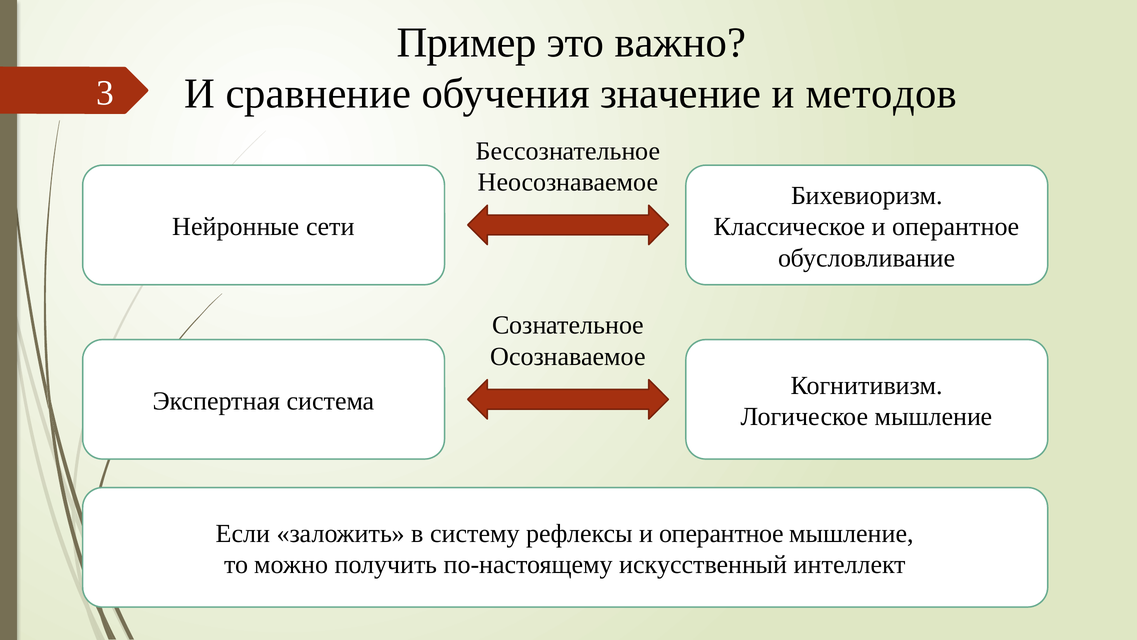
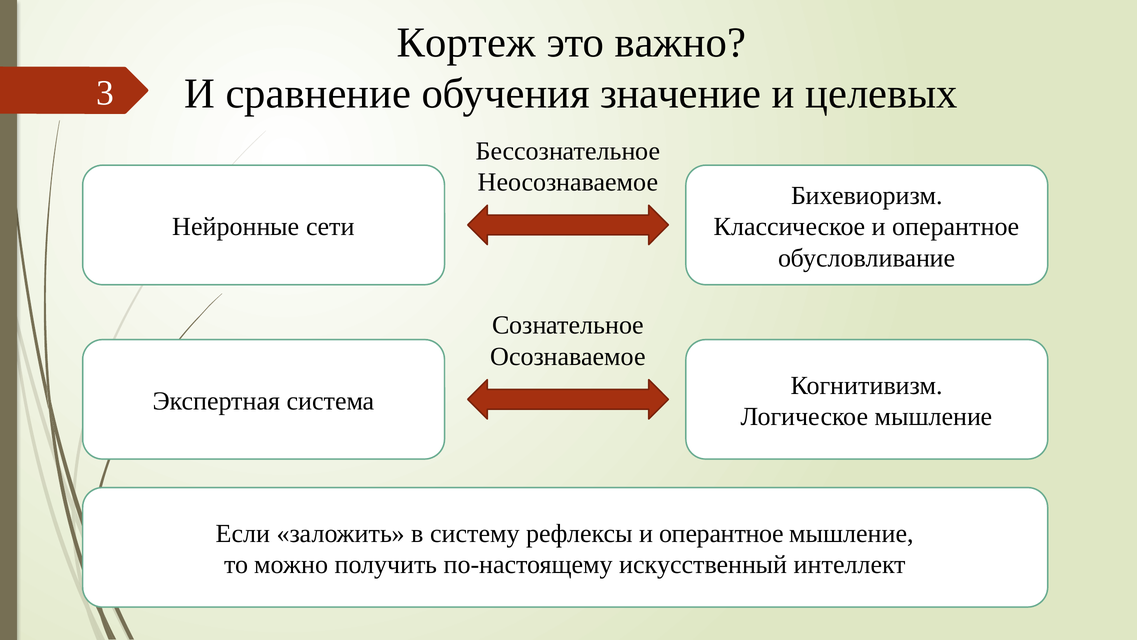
Пример: Пример -> Кортеж (466, 43)
методов: методов -> целевых (881, 94)
